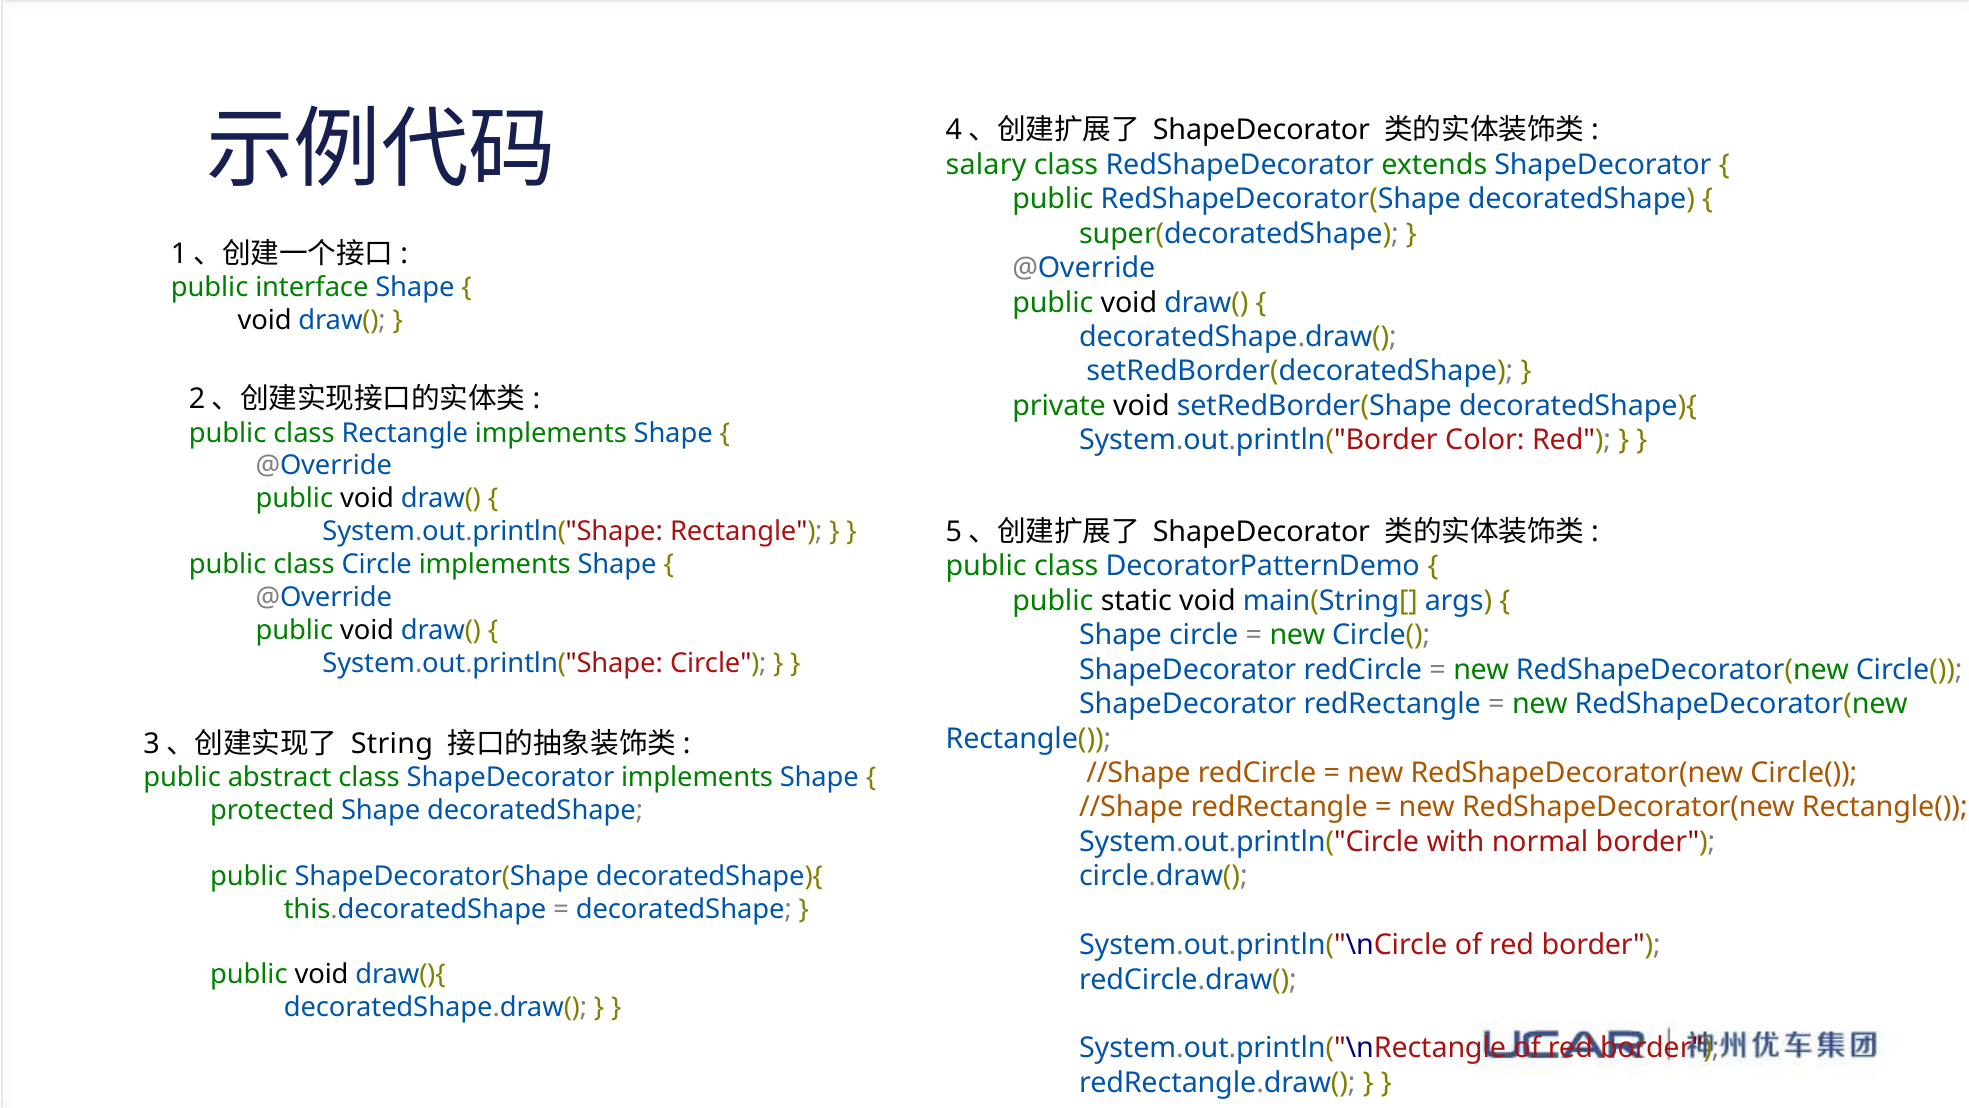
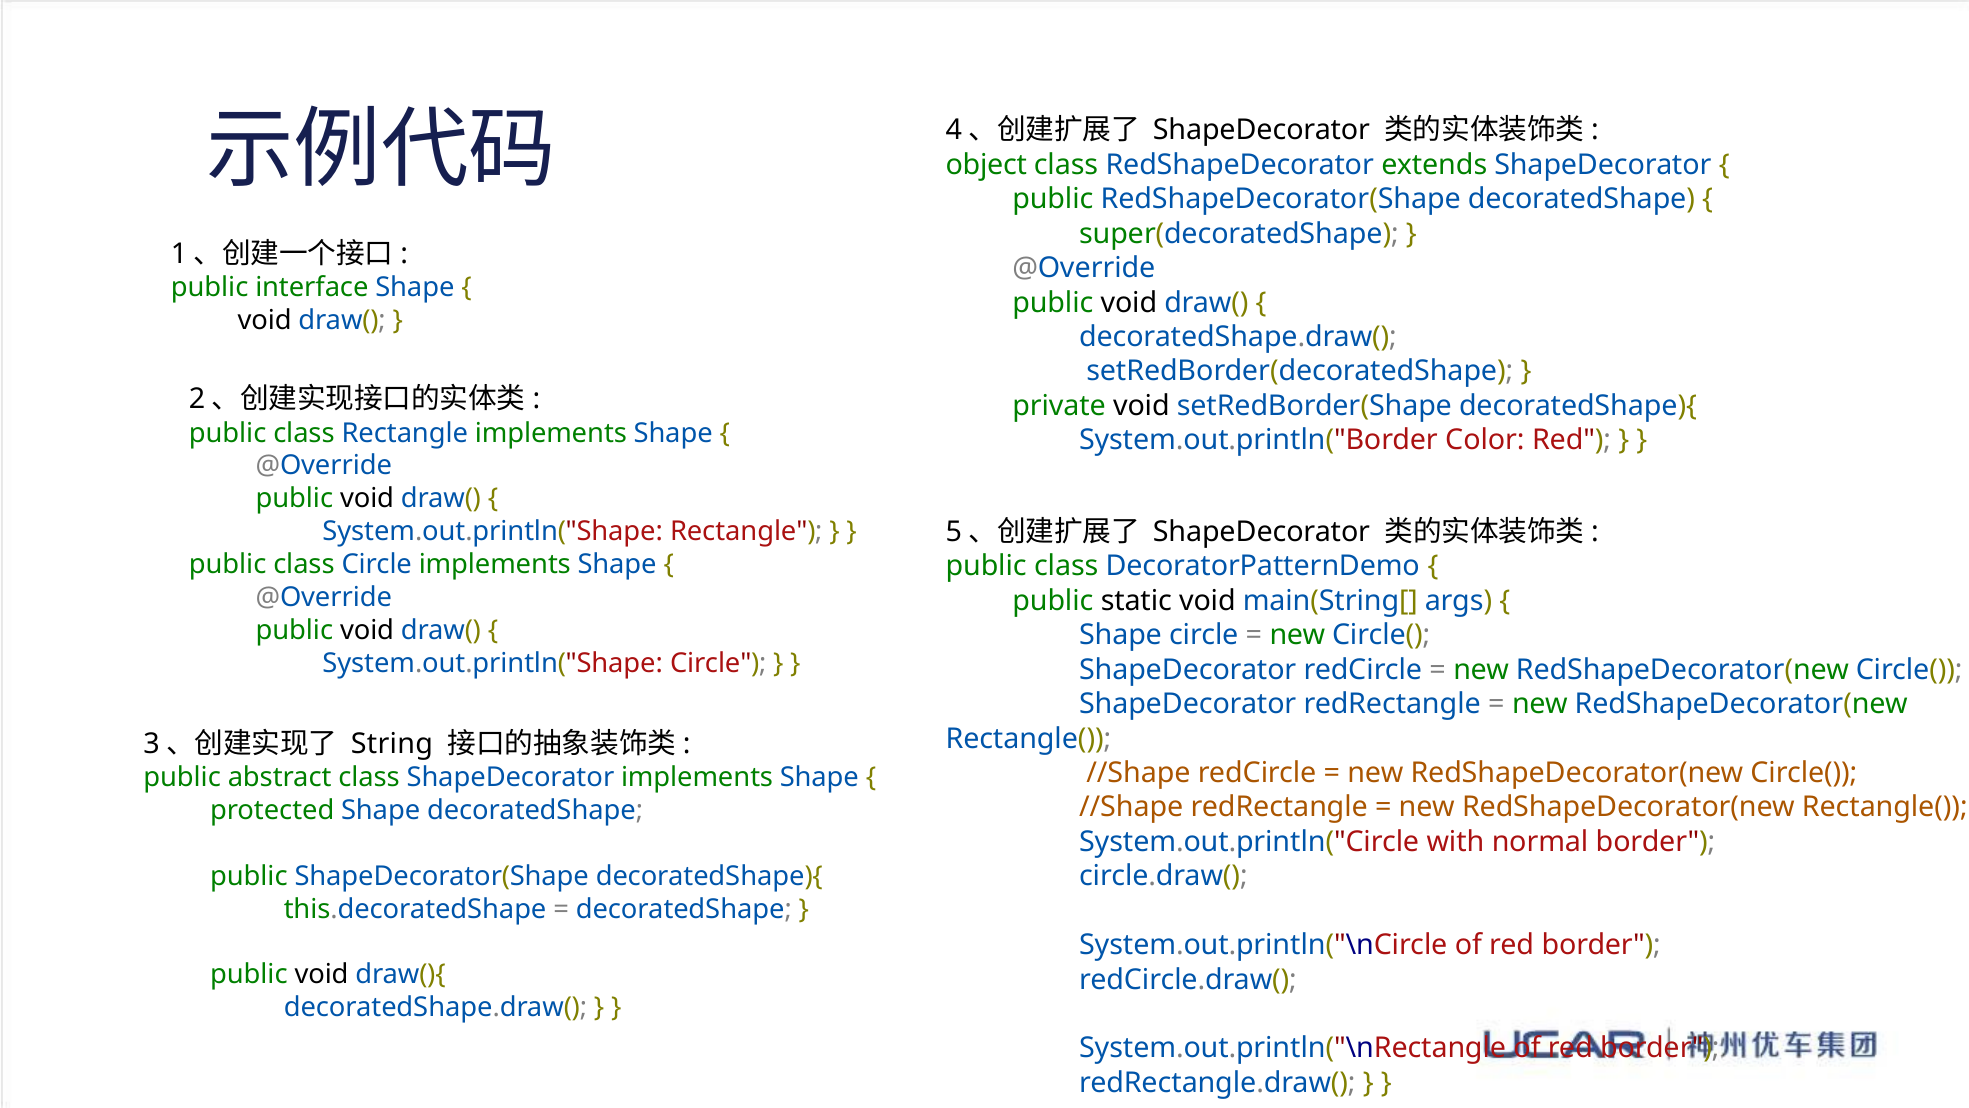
salary: salary -> object (986, 165)
